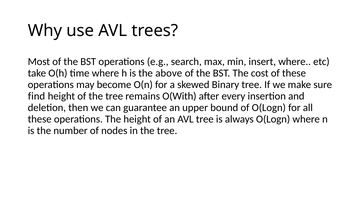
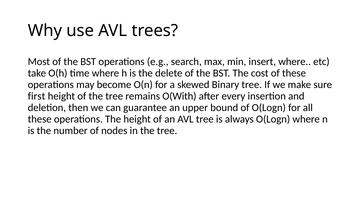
above: above -> delete (169, 73)
find: find -> first (37, 96)
